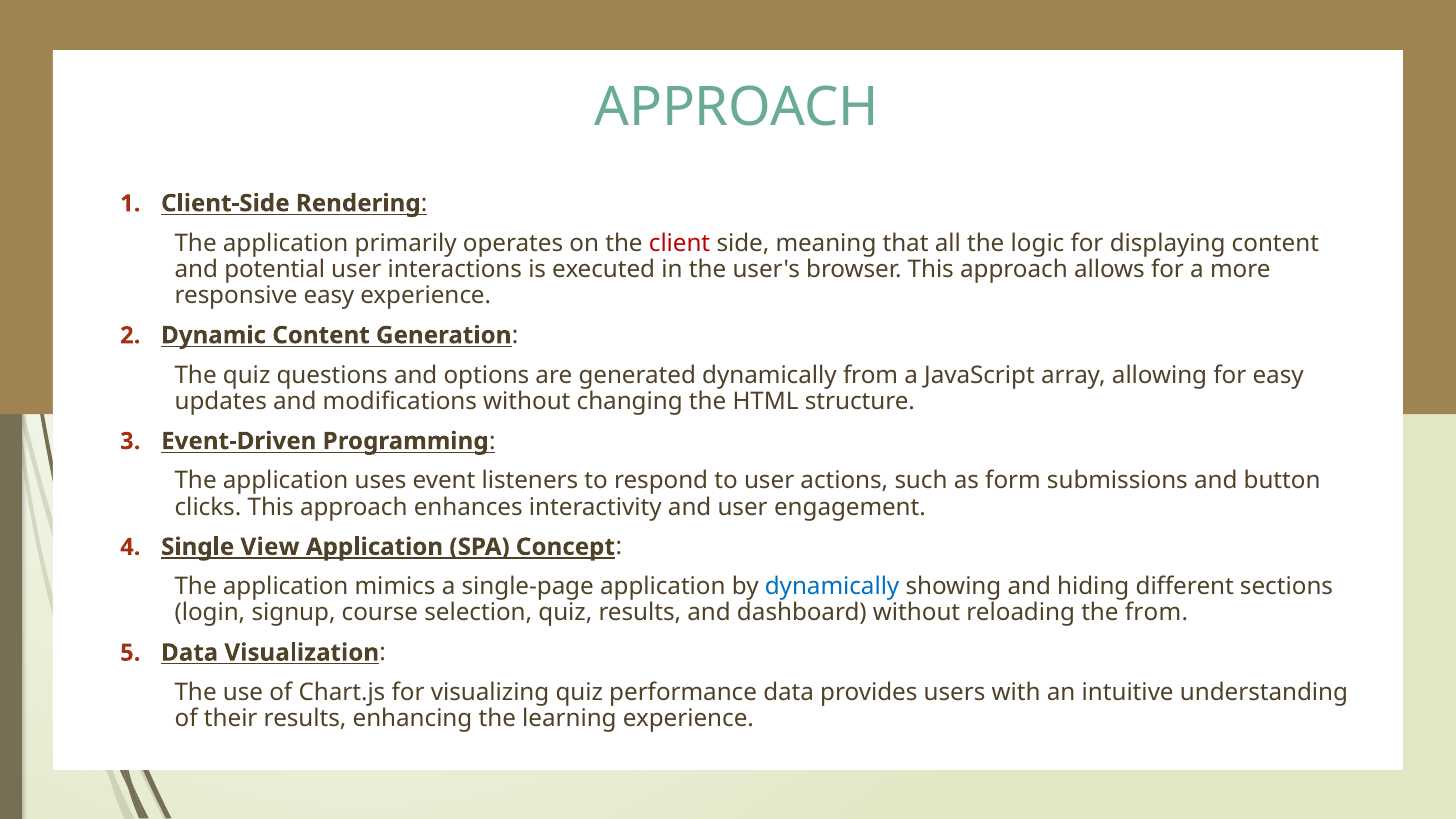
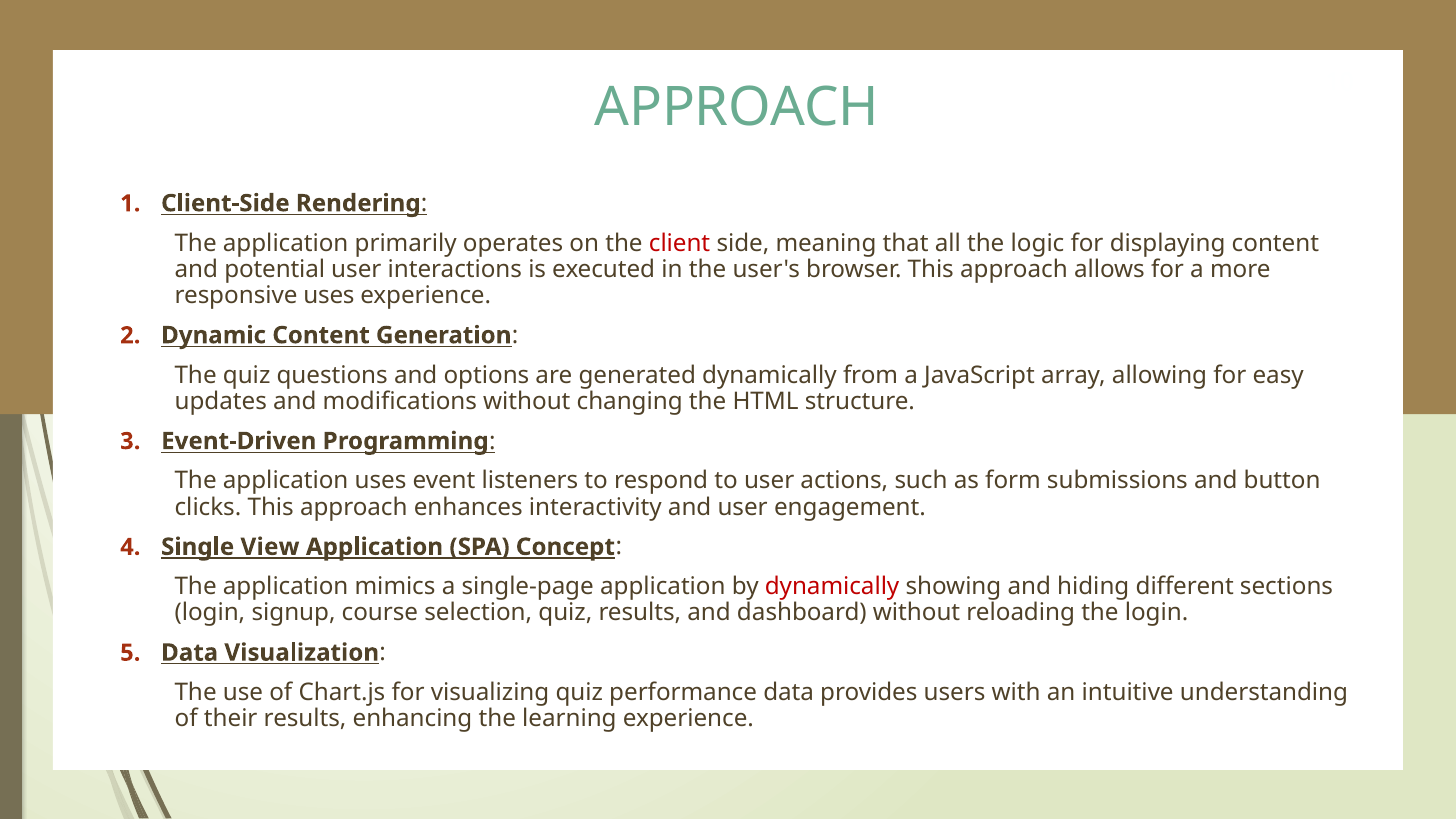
responsive easy: easy -> uses (329, 295)
dynamically colour: blue -> red (832, 587)
the from: from -> login (1157, 613)
